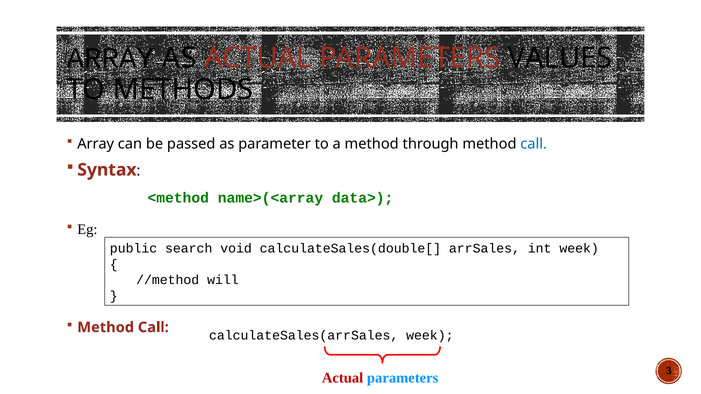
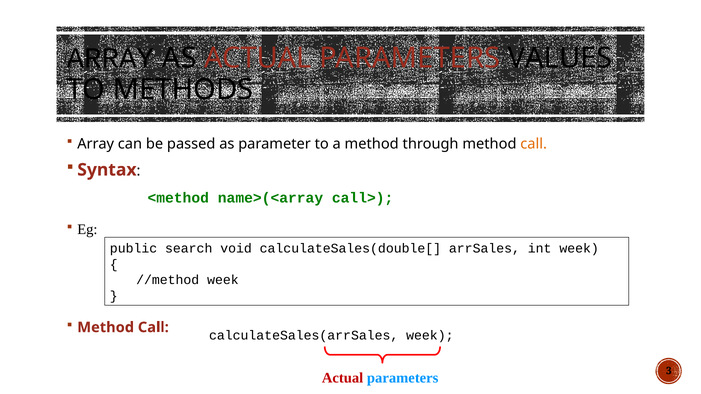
call colour: blue -> orange (534, 144)
data>: data> -> call> (363, 198)
//method will: will -> week (223, 280)
